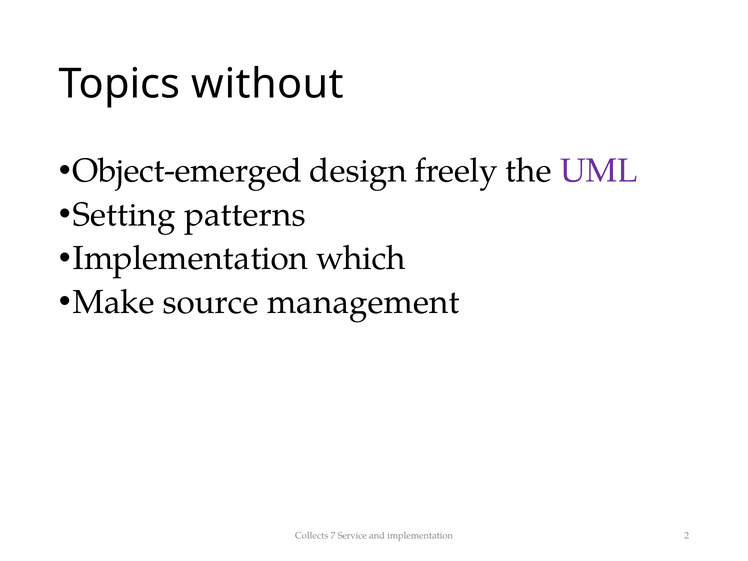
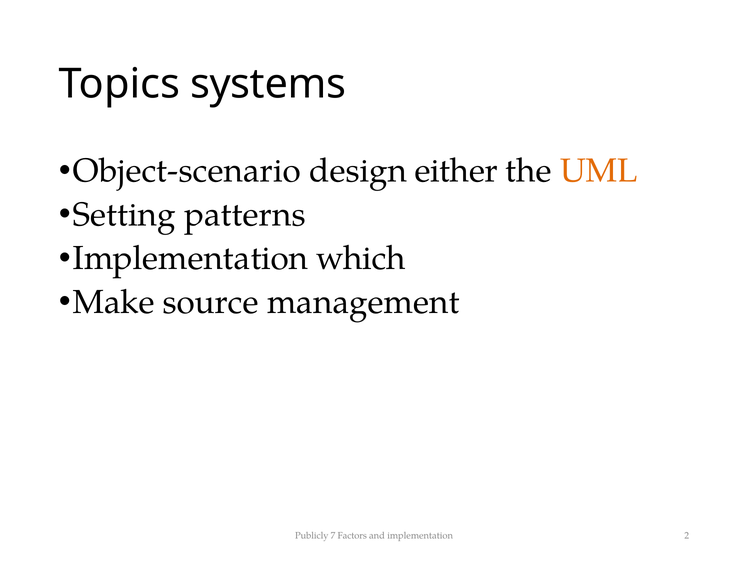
without: without -> systems (268, 84)
Object-emerged: Object-emerged -> Object-scenario (187, 171)
freely: freely -> either (456, 171)
UML colour: purple -> orange (599, 171)
Collects: Collects -> Publicly (312, 536)
Service: Service -> Factors (352, 536)
